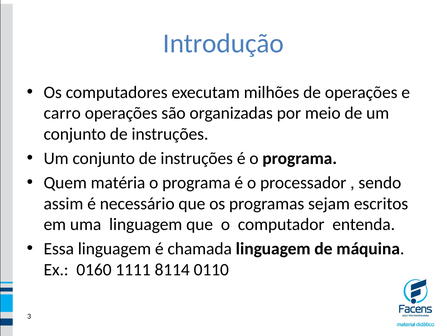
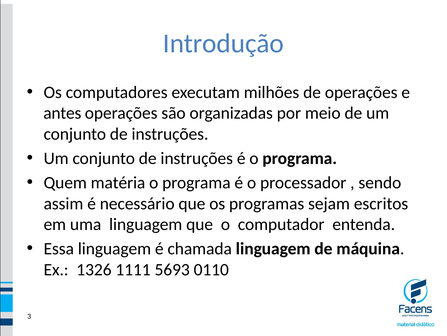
carro: carro -> antes (62, 113)
0160: 0160 -> 1326 (94, 269)
8114: 8114 -> 5693 (172, 269)
